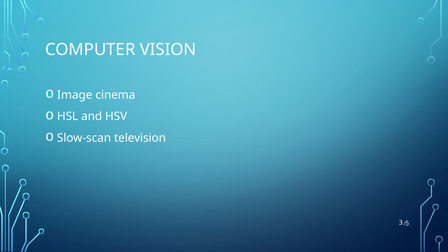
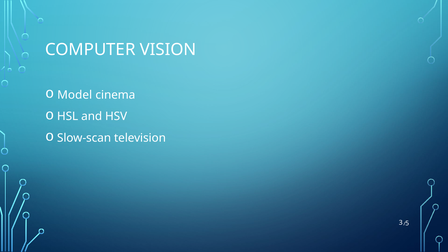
Image: Image -> Model (75, 95)
